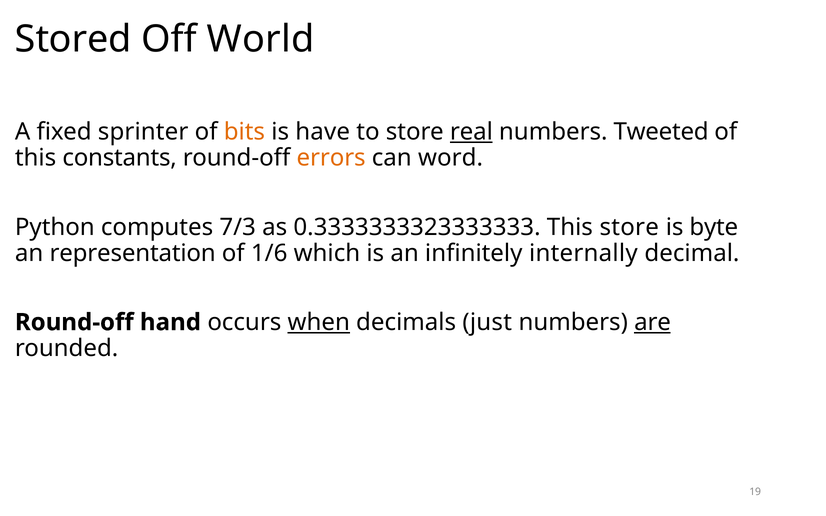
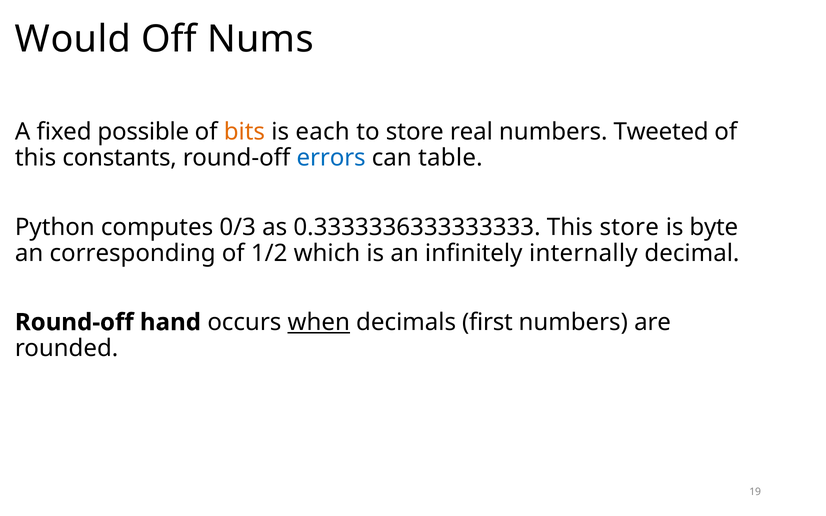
Stored: Stored -> Would (73, 39)
World: World -> Nums (260, 39)
sprinter: sprinter -> possible (143, 132)
have: have -> each (323, 132)
real underline: present -> none (471, 132)
errors colour: orange -> blue (331, 158)
word: word -> table (450, 158)
7/3: 7/3 -> 0/3 (238, 227)
0.3333333323333333: 0.3333333323333333 -> 0.3333336333333333 (417, 227)
representation: representation -> corresponding (133, 253)
1/6: 1/6 -> 1/2 (269, 253)
just: just -> first (487, 322)
are underline: present -> none (653, 322)
